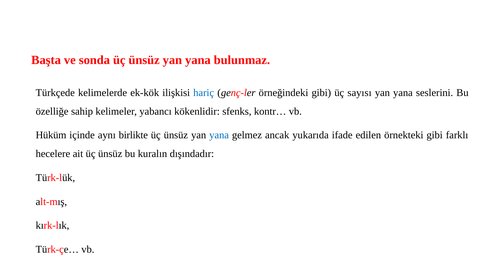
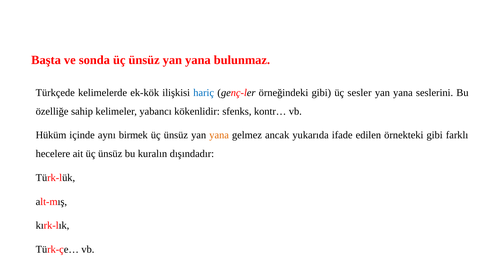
sayısı: sayısı -> sesler (359, 93)
birlikte: birlikte -> birmek (133, 135)
yana colour: blue -> orange (219, 135)
